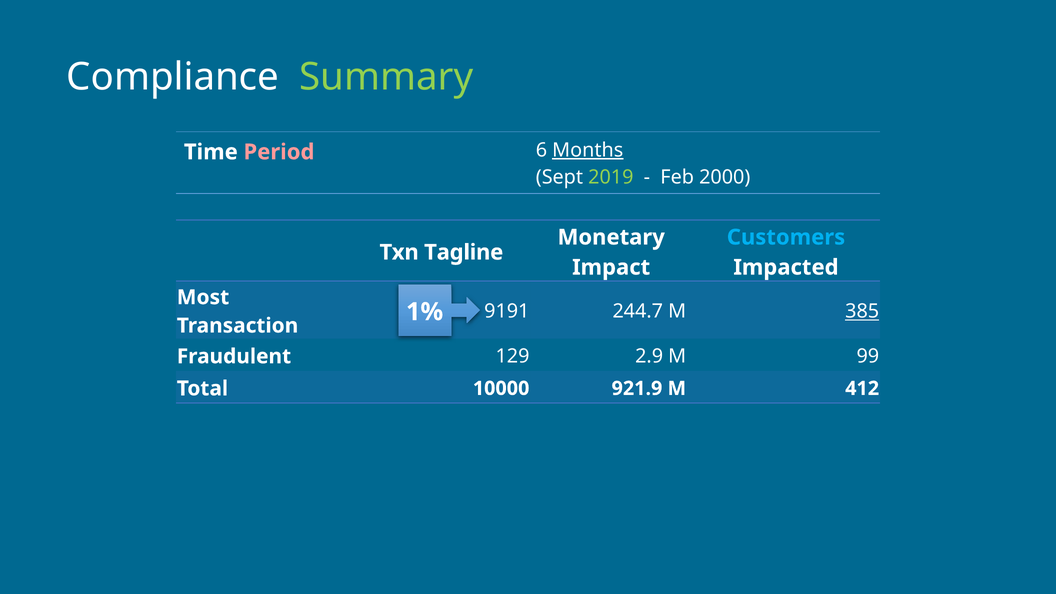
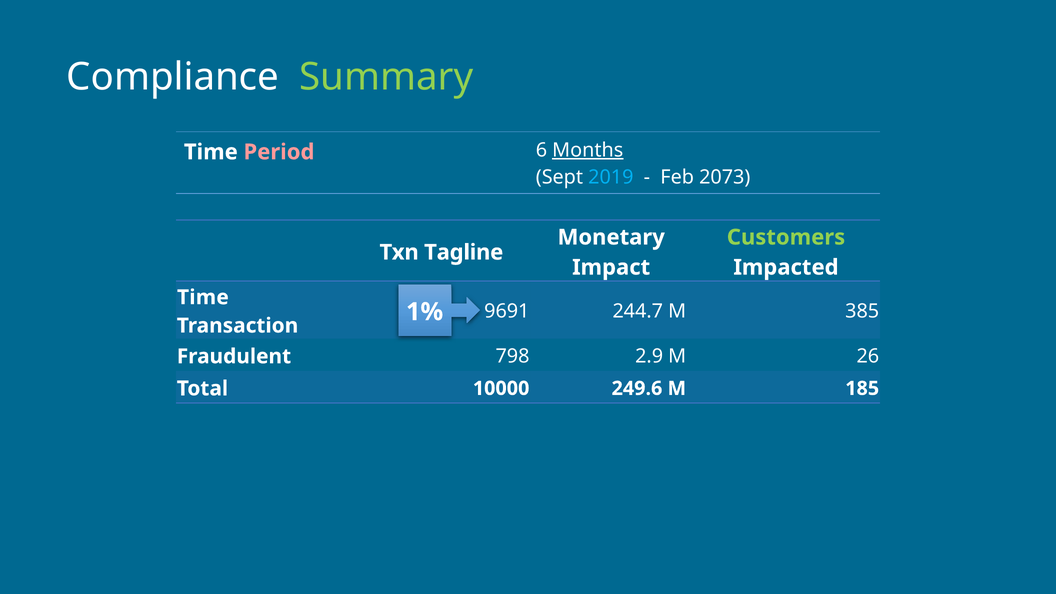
2019 colour: light green -> light blue (611, 177)
2000: 2000 -> 2073 (725, 177)
Customers colour: light blue -> light green (786, 237)
Most: Most -> Time (203, 297)
9191: 9191 -> 9691 (507, 311)
385 underline: present -> none (862, 311)
129: 129 -> 798 (513, 356)
99: 99 -> 26 (868, 356)
921.9: 921.9 -> 249.6 (637, 388)
412: 412 -> 185 (862, 388)
